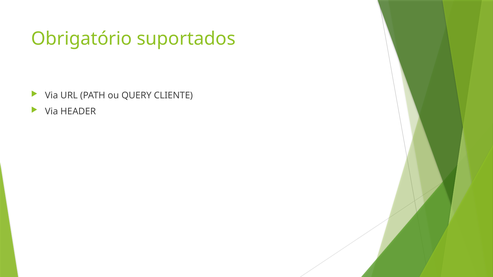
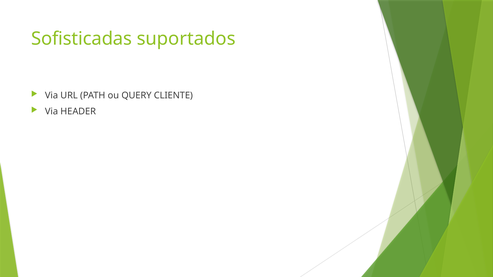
Obrigatório: Obrigatório -> Sofisticadas (82, 39)
